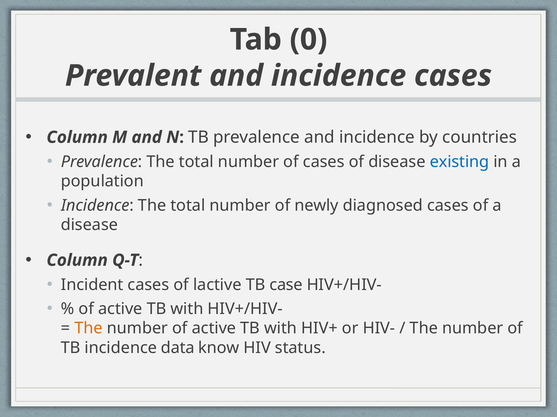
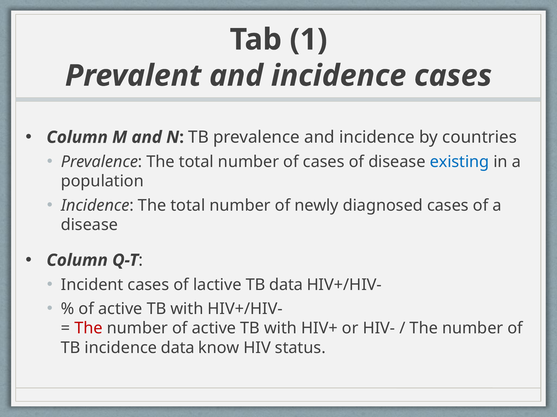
0: 0 -> 1 (309, 40)
TB case: case -> data (286, 285)
The colour: orange -> red (88, 329)
